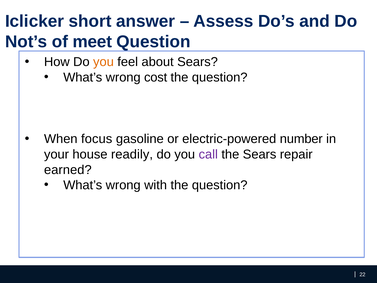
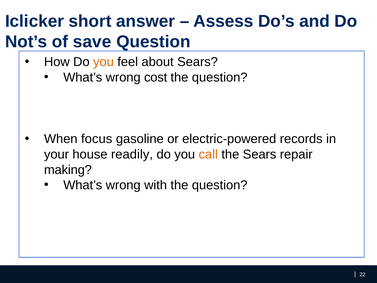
meet: meet -> save (92, 42)
number: number -> records (301, 139)
call colour: purple -> orange (208, 154)
earned: earned -> making (68, 170)
